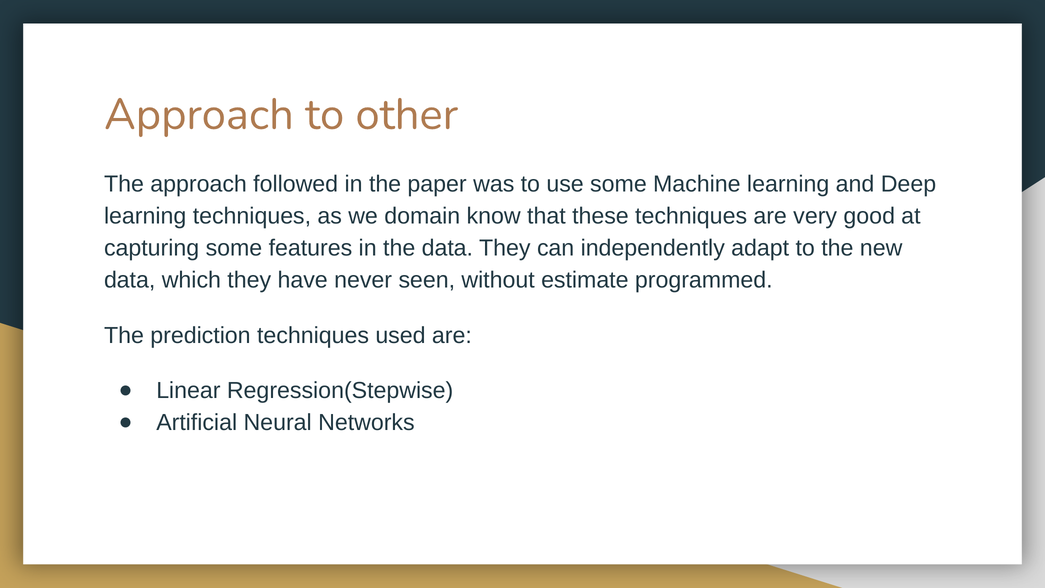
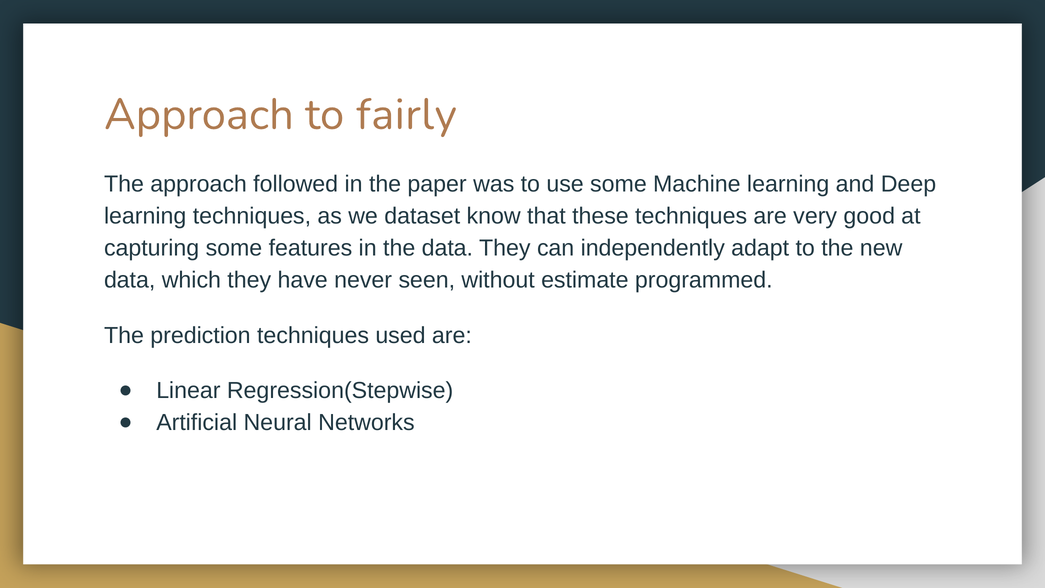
other: other -> fairly (407, 114)
domain: domain -> dataset (422, 216)
